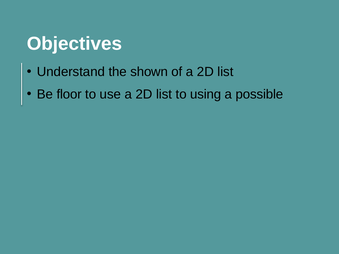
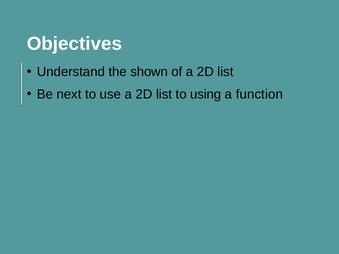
floor: floor -> next (69, 94)
possible: possible -> function (259, 94)
